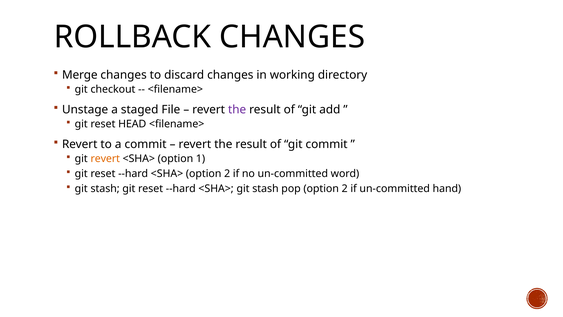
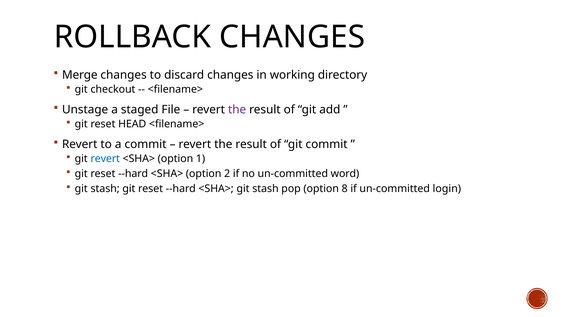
revert colour: orange -> blue (105, 158)
pop option 2: 2 -> 8 (345, 188)
hand: hand -> login (447, 188)
